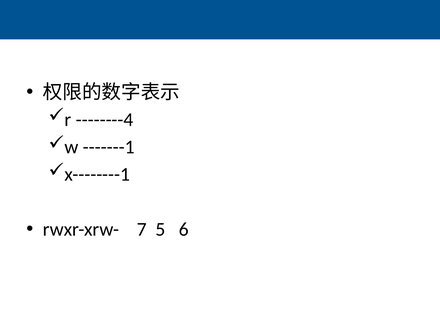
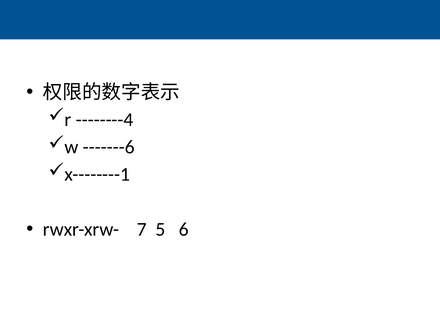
-------1: -------1 -> -------6 (109, 147)
